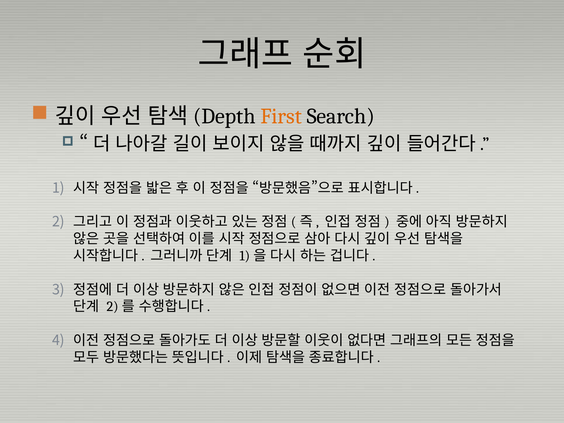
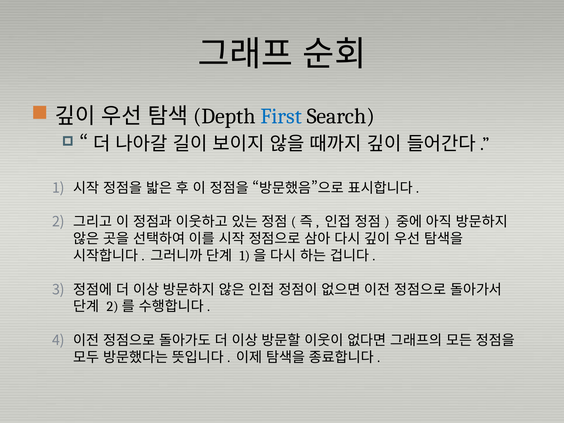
First colour: orange -> blue (281, 116)
